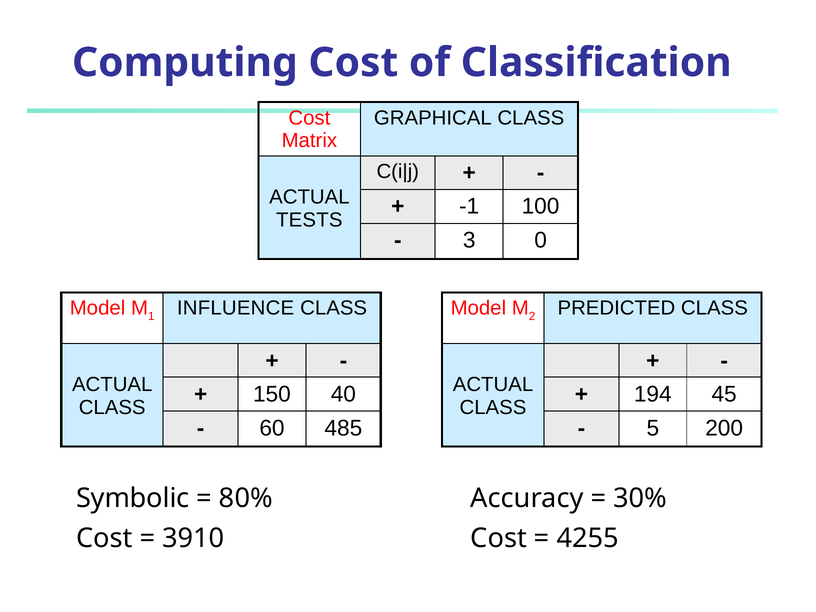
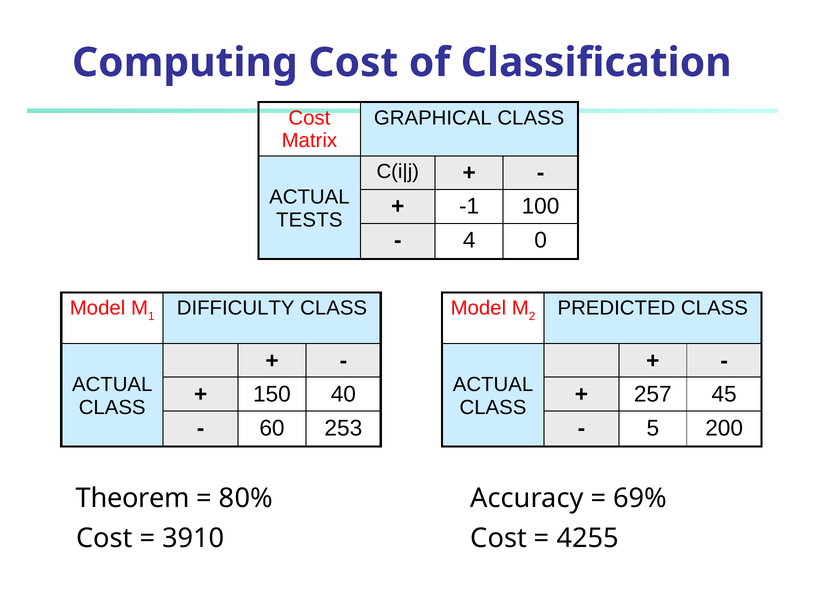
3: 3 -> 4 (469, 240)
INFLUENCE: INFLUENCE -> DIFFICULTY (236, 308)
194: 194 -> 257 (653, 394)
485: 485 -> 253 (343, 428)
Symbolic: Symbolic -> Theorem (133, 498)
30%: 30% -> 69% (640, 498)
